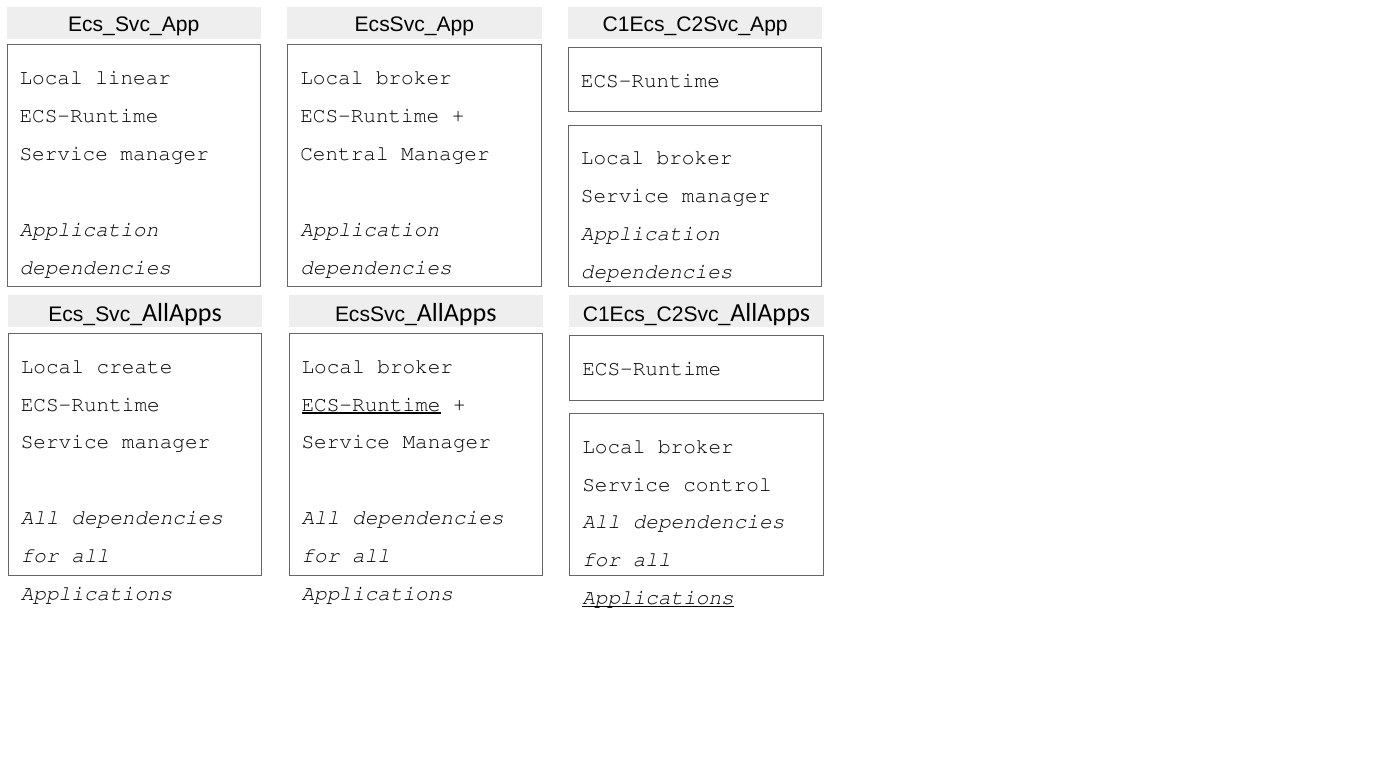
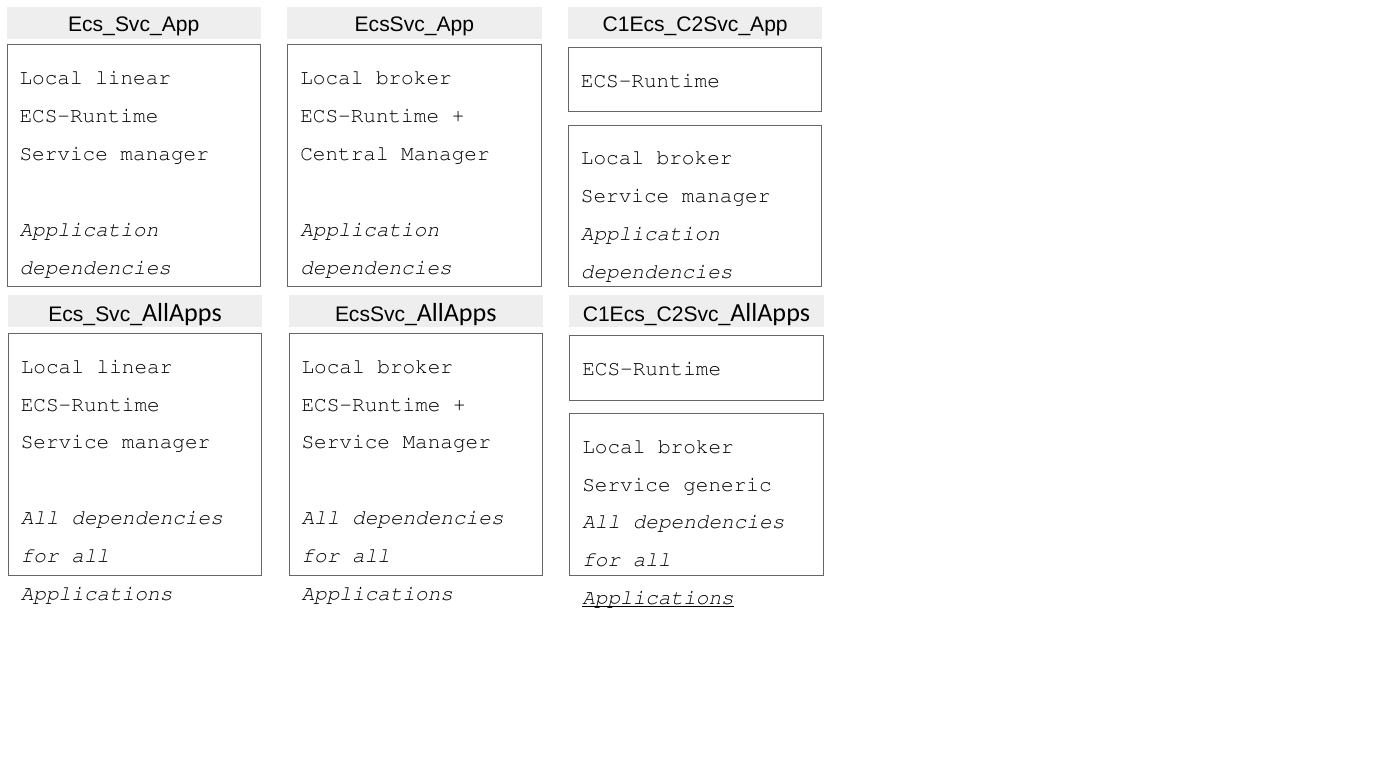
create: create -> linear (135, 366)
ECS-Runtime underline: present -> none (371, 404)
control: control -> generic (728, 485)
